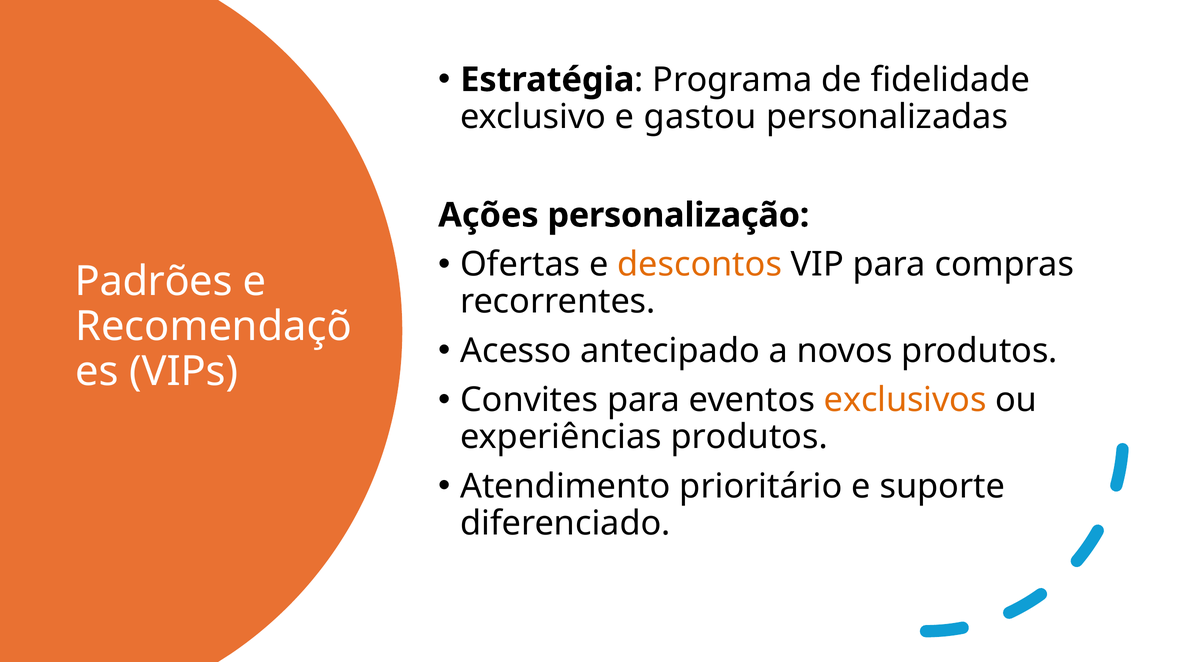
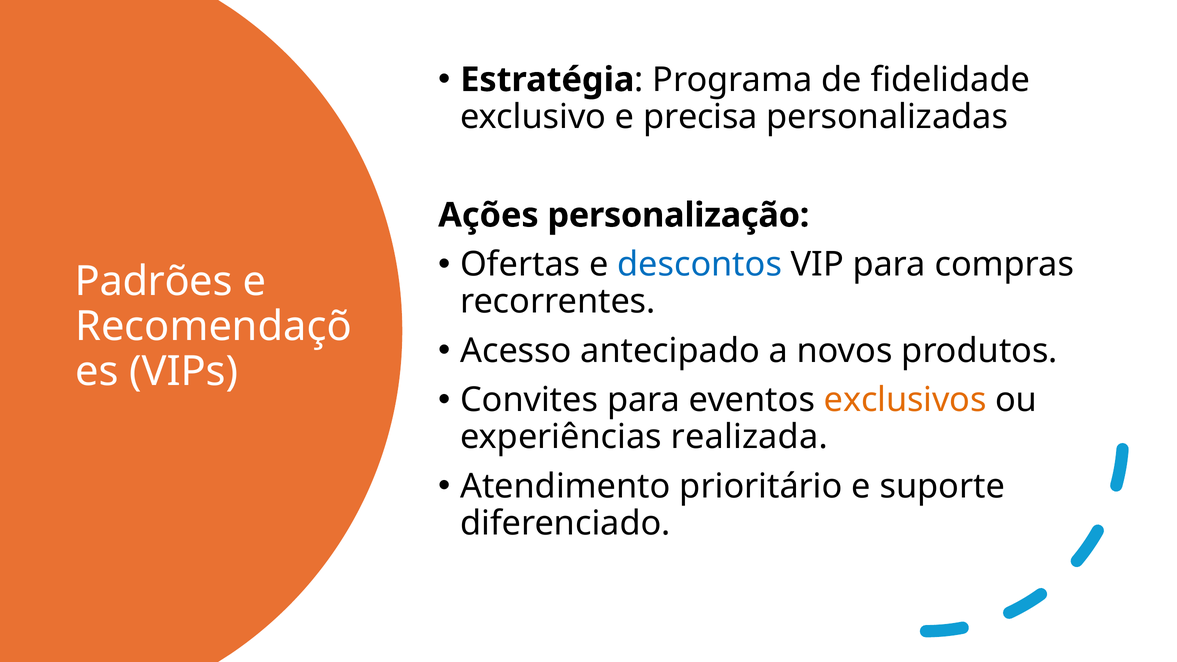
gastou: gastou -> precisa (700, 117)
descontos colour: orange -> blue (700, 265)
experiências produtos: produtos -> realizada (749, 437)
